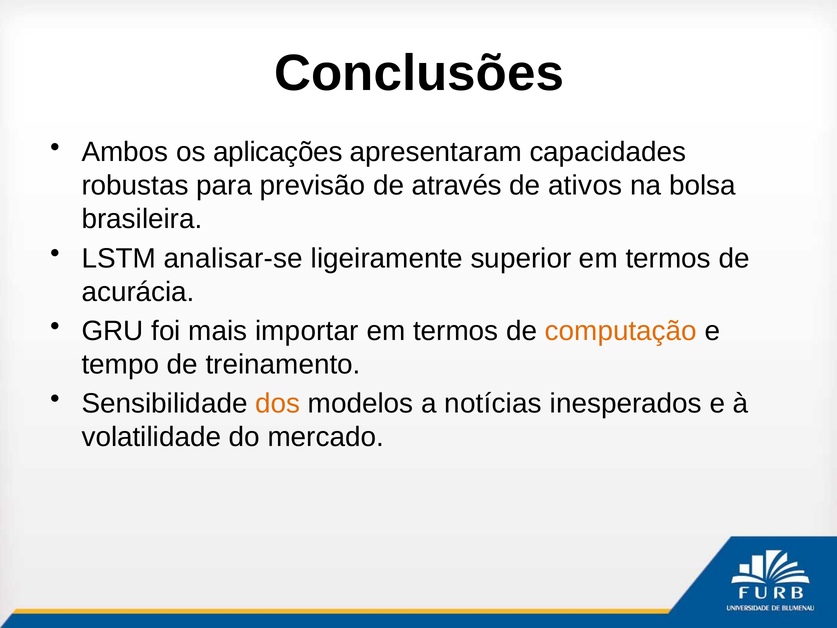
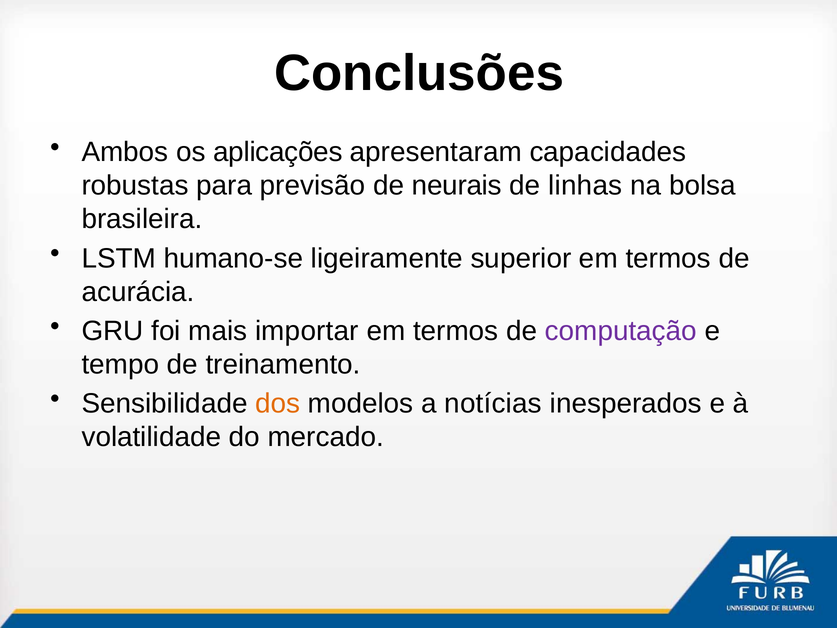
através: através -> neurais (457, 186)
ativos: ativos -> linhas (585, 186)
analisar-se: analisar-se -> humano-se (233, 258)
computação colour: orange -> purple (621, 331)
